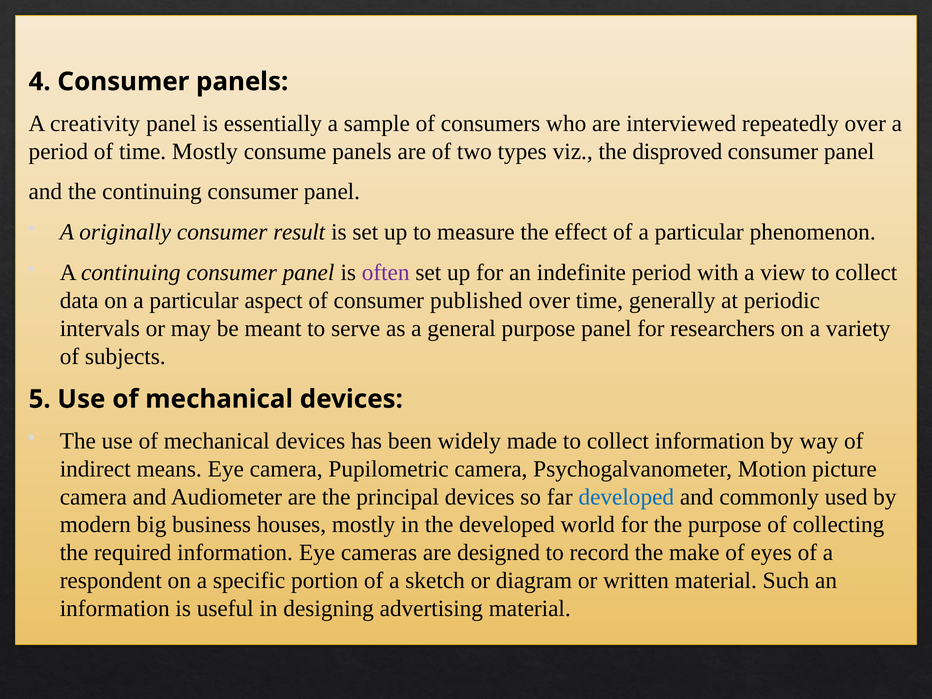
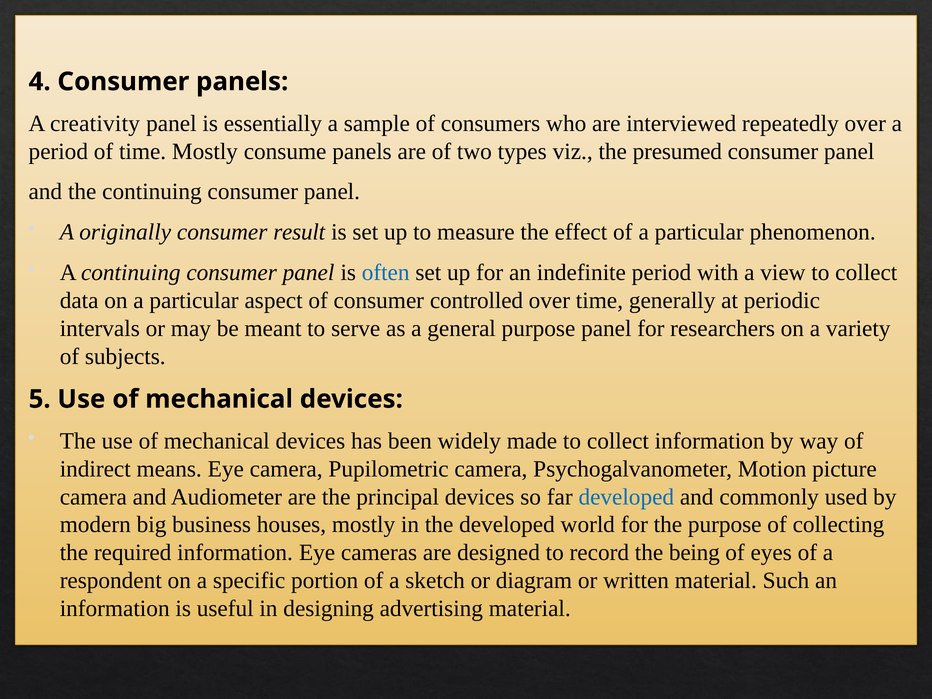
disproved: disproved -> presumed (677, 151)
often colour: purple -> blue (386, 273)
published: published -> controlled (476, 301)
make: make -> being (694, 553)
